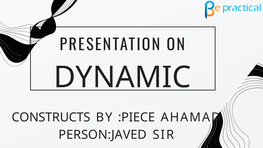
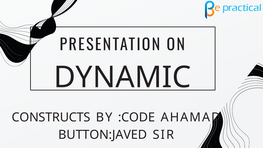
:PIECE: :PIECE -> :CODE (136, 117)
PERSON:JAVED: PERSON:JAVED -> BUTTON:JAVED (103, 135)
